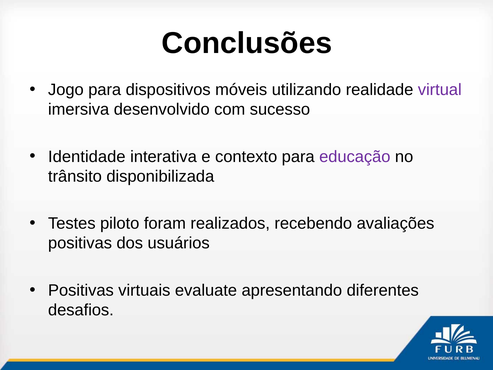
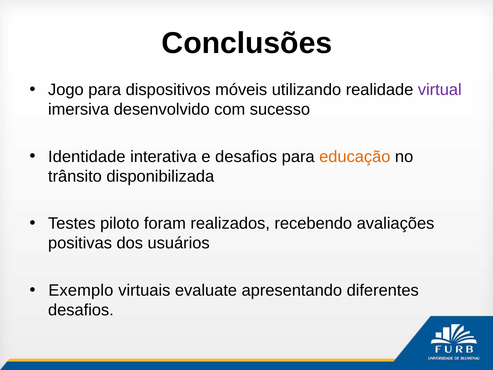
e contexto: contexto -> desafios (246, 156)
educação colour: purple -> orange (355, 156)
Positivas: Positivas -> Exemplo (81, 290)
